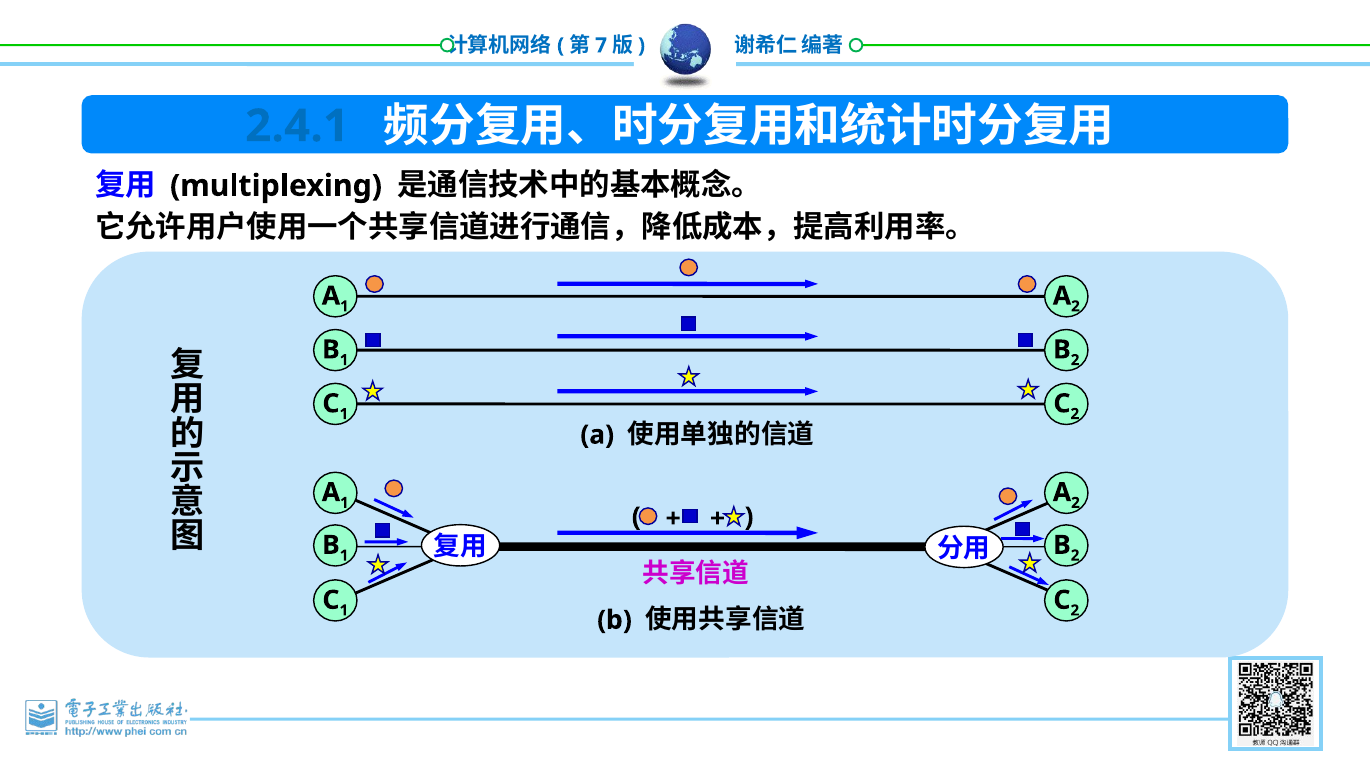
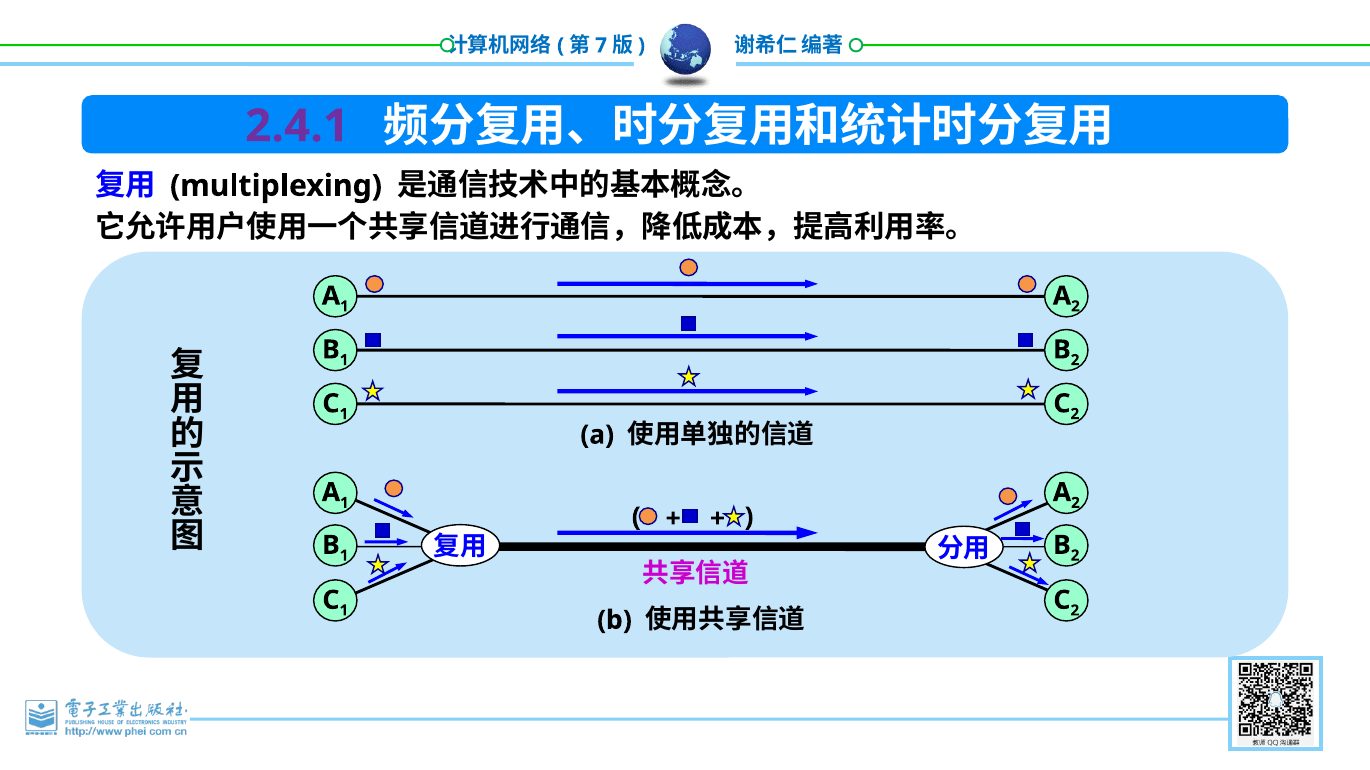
2.4.1 colour: blue -> purple (297, 126)
